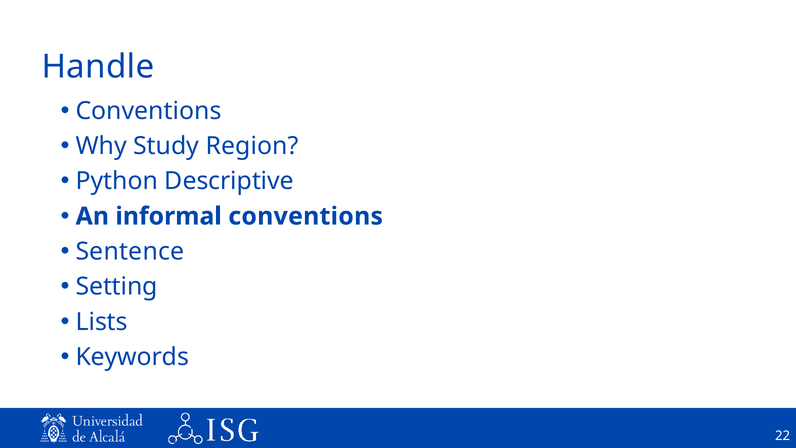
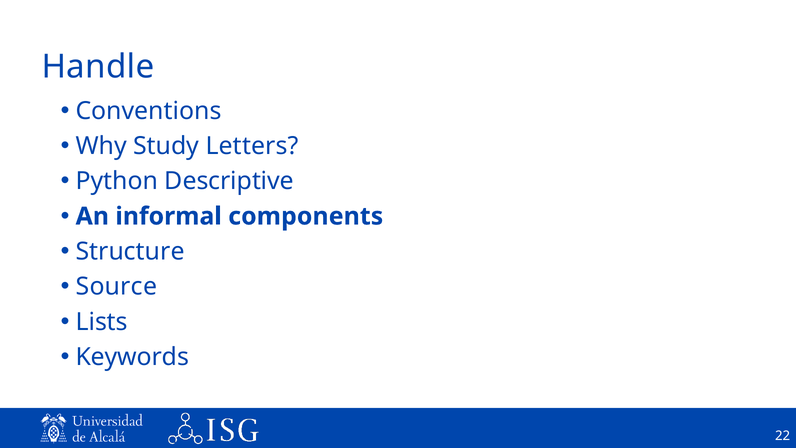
Region: Region -> Letters (252, 146)
informal conventions: conventions -> components (306, 216)
Sentence: Sentence -> Structure (130, 251)
Setting: Setting -> Source (116, 287)
